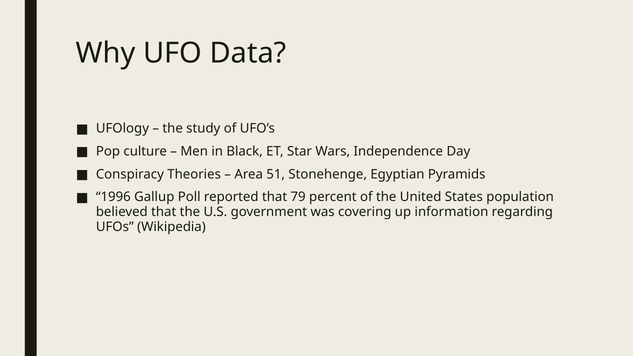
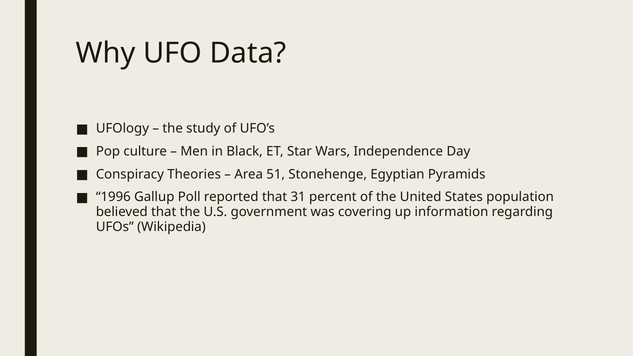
79: 79 -> 31 (298, 197)
